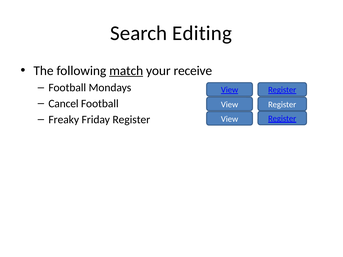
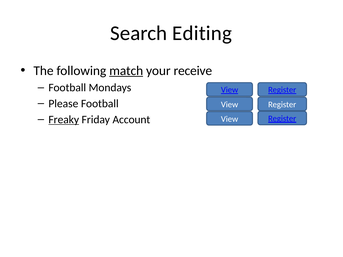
Cancel: Cancel -> Please (63, 104)
Freaky underline: none -> present (64, 120)
Friday Register: Register -> Account (131, 120)
